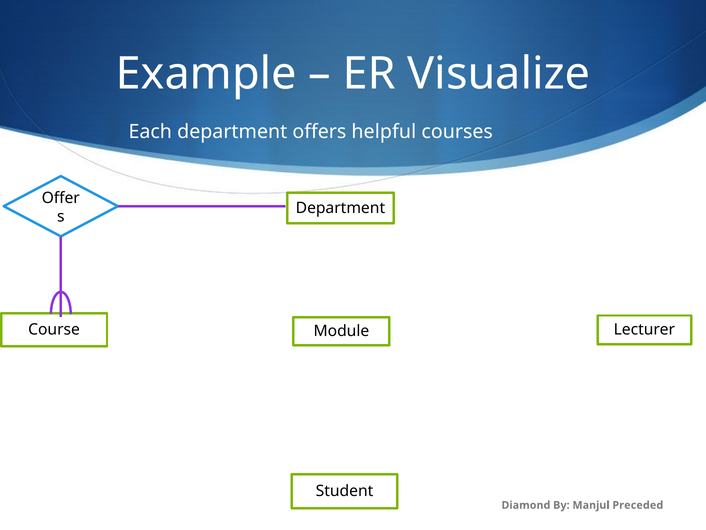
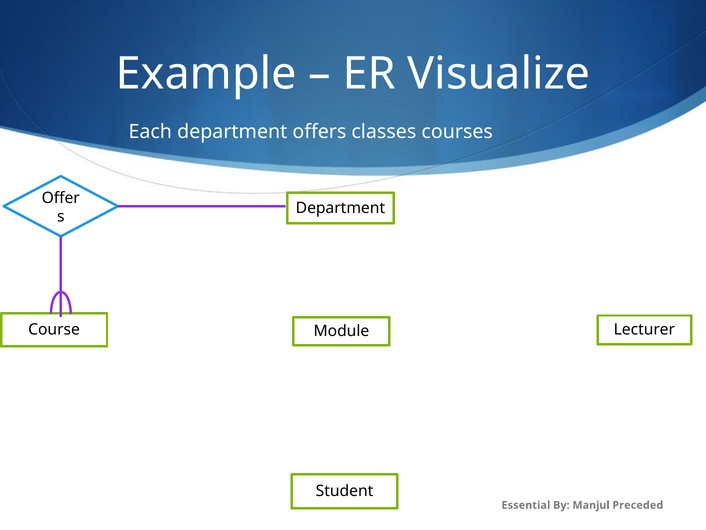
helpful: helpful -> classes (384, 132)
Diamond: Diamond -> Essential (526, 505)
